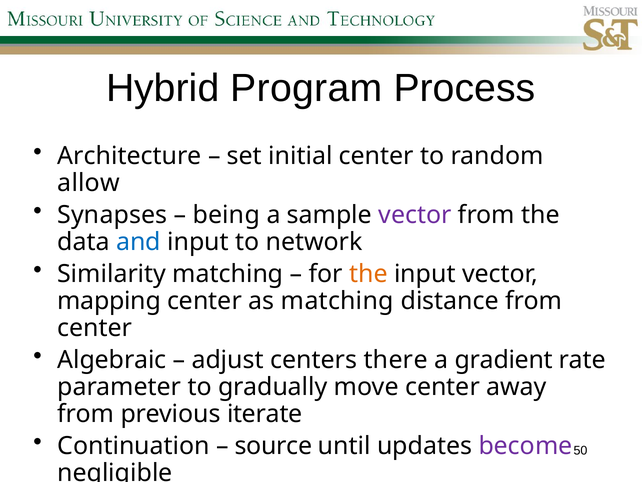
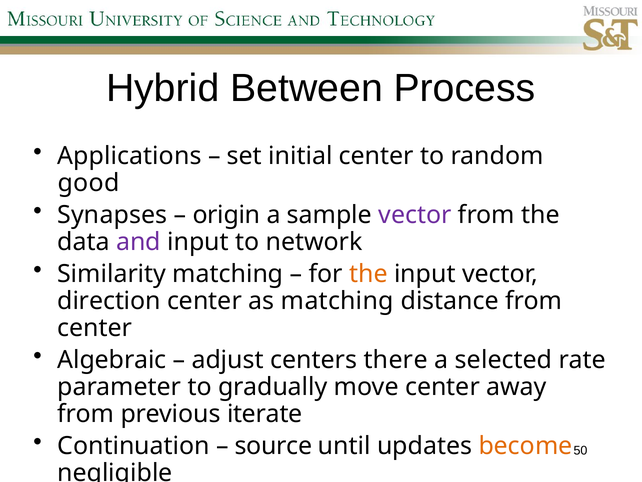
Program: Program -> Between (307, 88)
Architecture: Architecture -> Applications (129, 156)
allow: allow -> good (89, 183)
being: being -> origin (226, 215)
and colour: blue -> purple (138, 242)
mapping: mapping -> direction (109, 301)
gradient: gradient -> selected (504, 359)
become colour: purple -> orange (526, 445)
